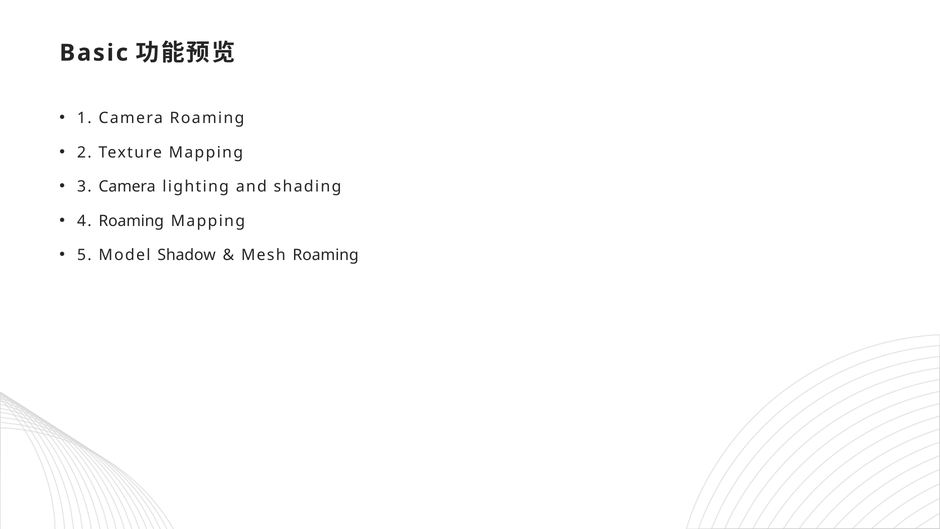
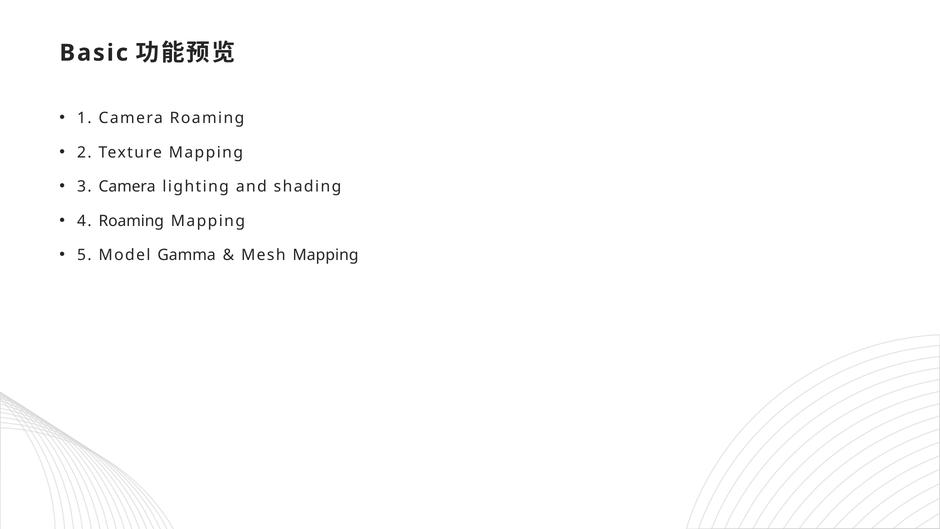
Shadow: Shadow -> Gamma (187, 255)
Mesh Roaming: Roaming -> Mapping (326, 255)
